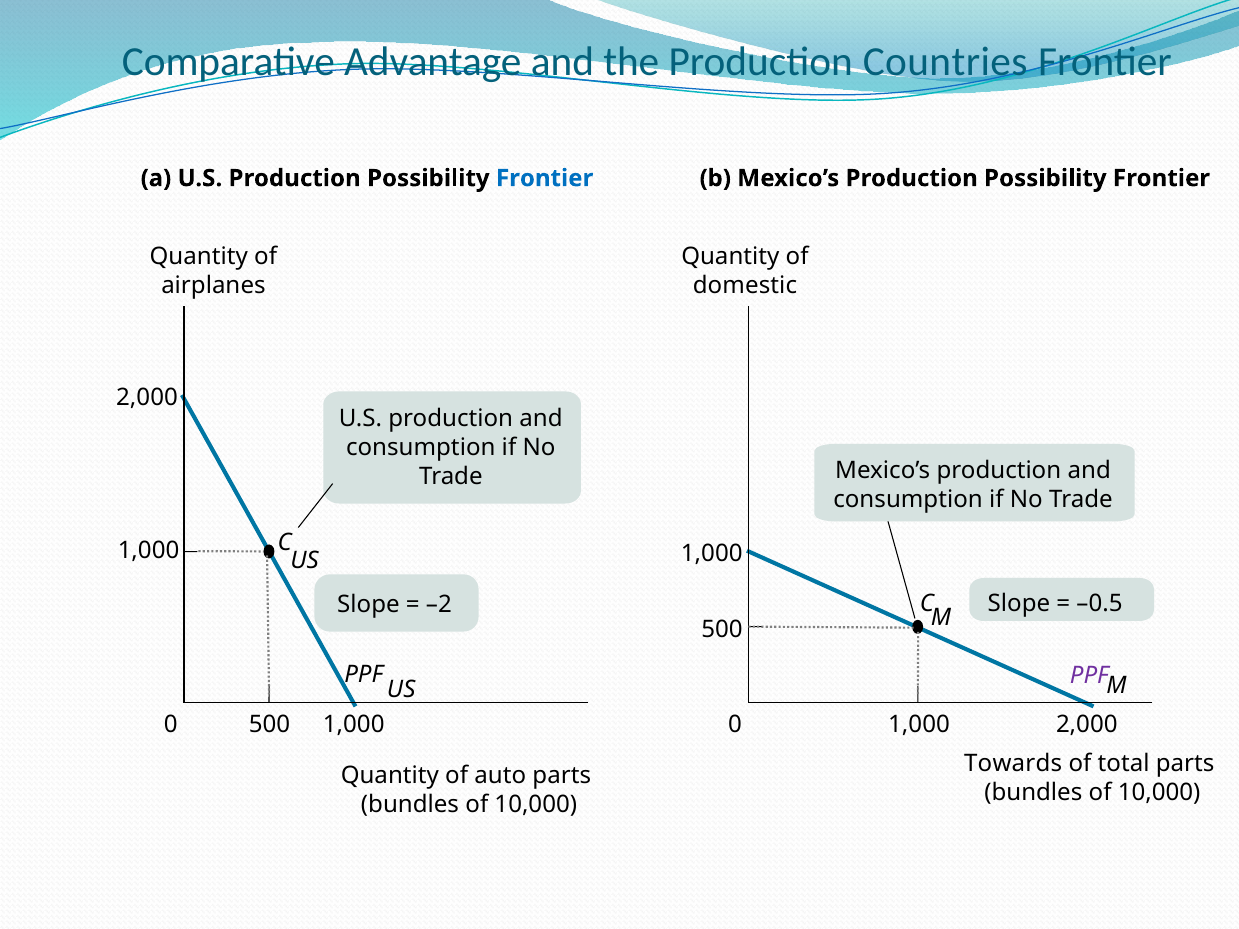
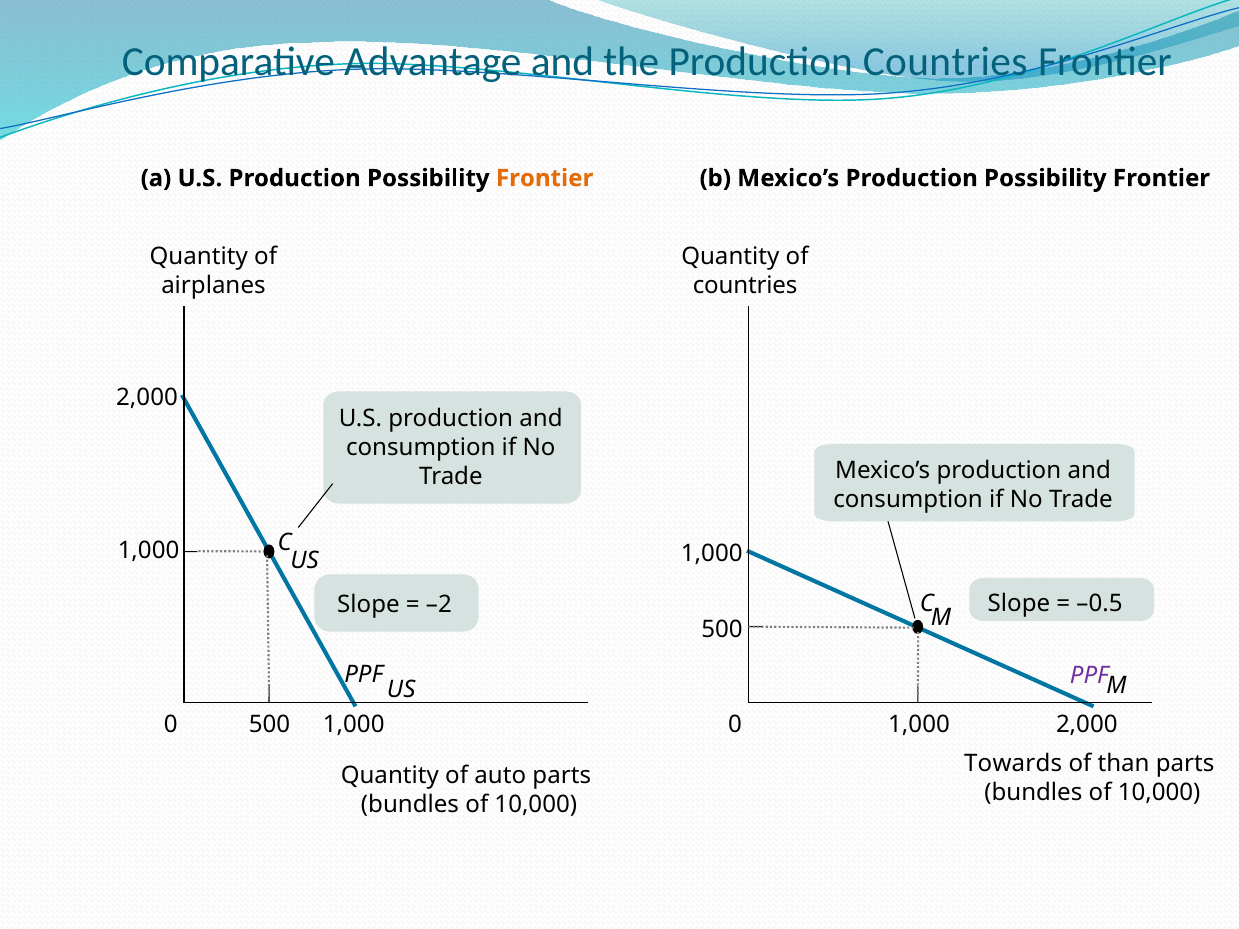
Frontier colour: blue -> orange (545, 178)
domestic: domestic -> countries (745, 285)
total: total -> than (1124, 764)
